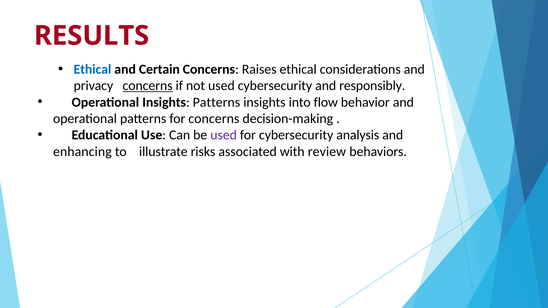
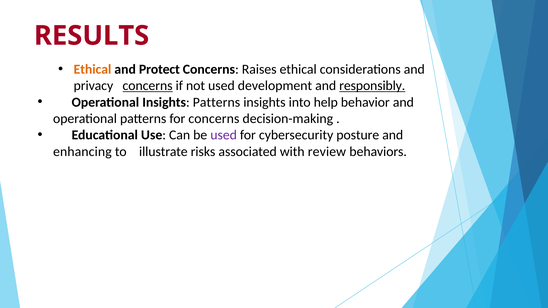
Ethical colour: blue -> orange (92, 69)
Certain: Certain -> Protect (159, 69)
used cybersecurity: cybersecurity -> development (275, 86)
responsibly underline: none -> present (372, 86)
flow: flow -> help (326, 102)
analysis: analysis -> posture (358, 135)
